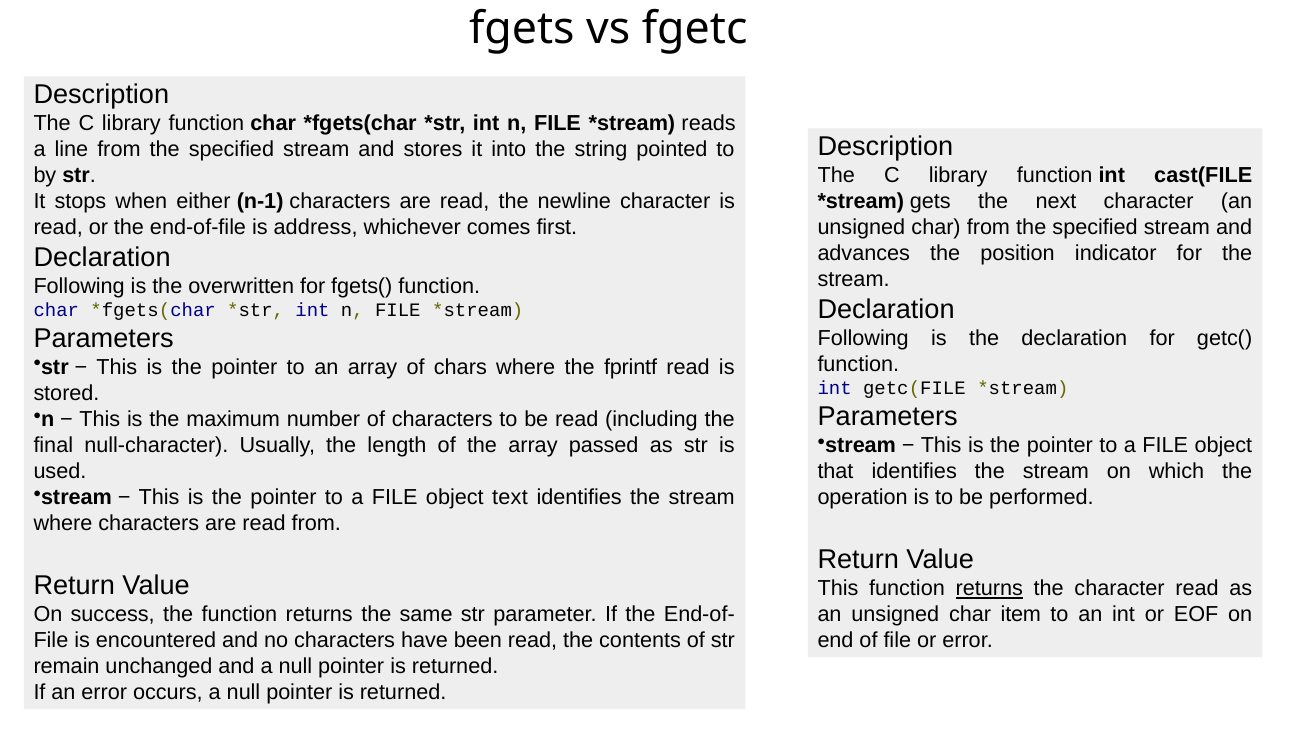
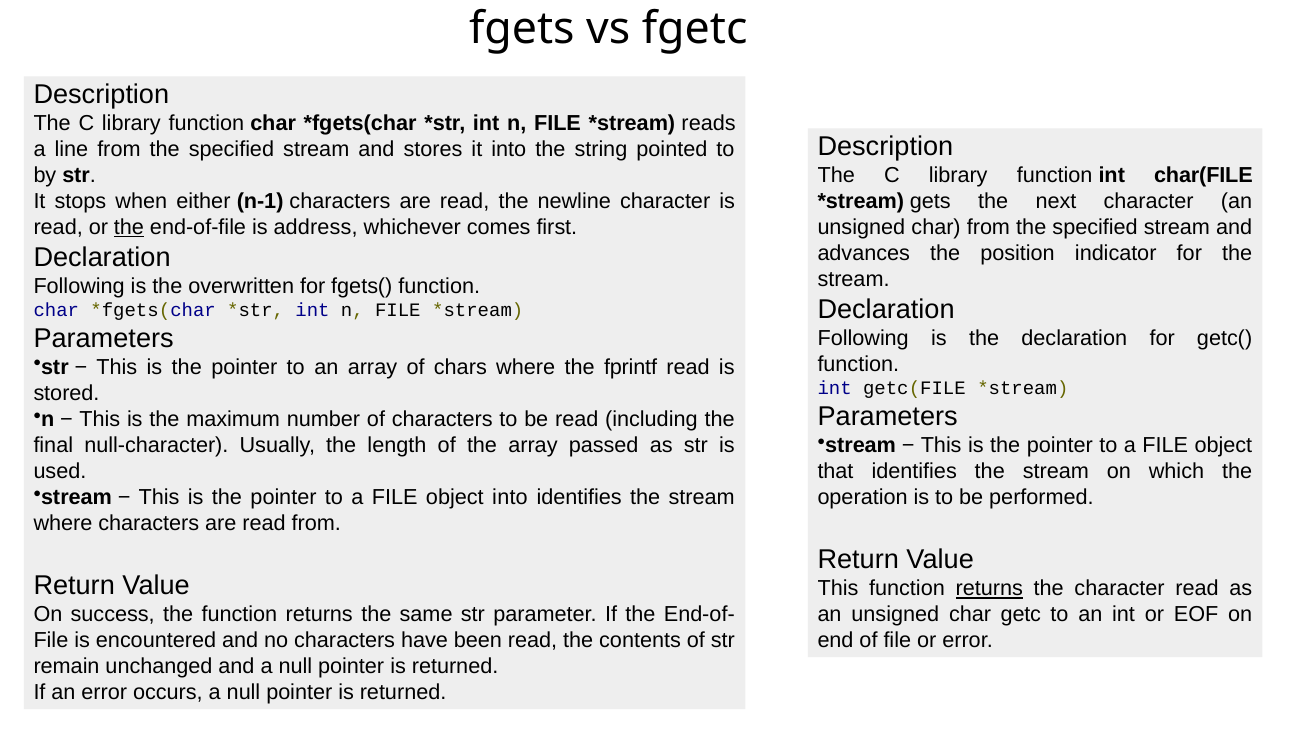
cast(FILE: cast(FILE -> char(FILE (1203, 175)
the underline: none -> present (129, 227)
object text: text -> into (510, 497)
item: item -> getc (1021, 614)
